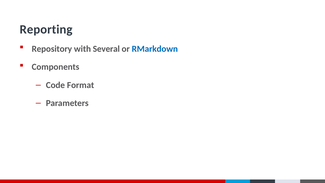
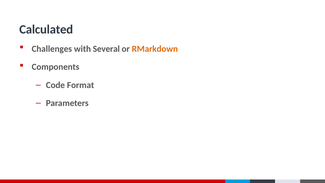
Reporting: Reporting -> Calculated (46, 29)
Repository: Repository -> Challenges (52, 49)
RMarkdown colour: blue -> orange (155, 49)
